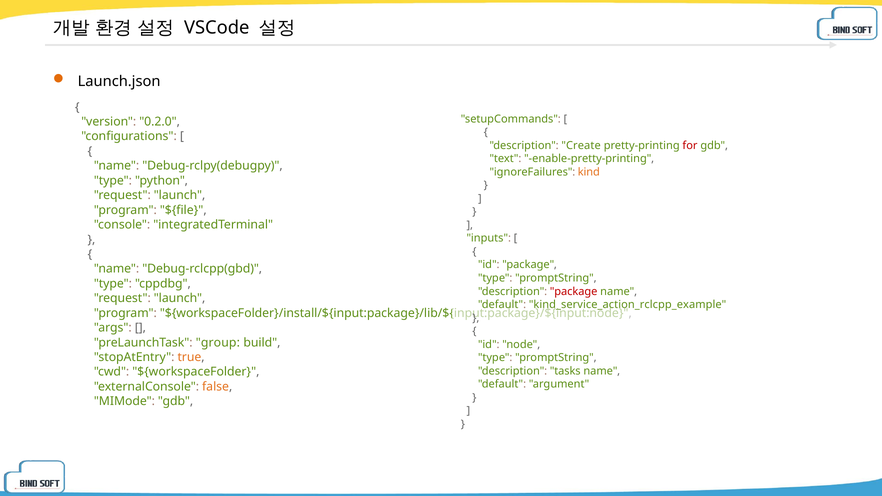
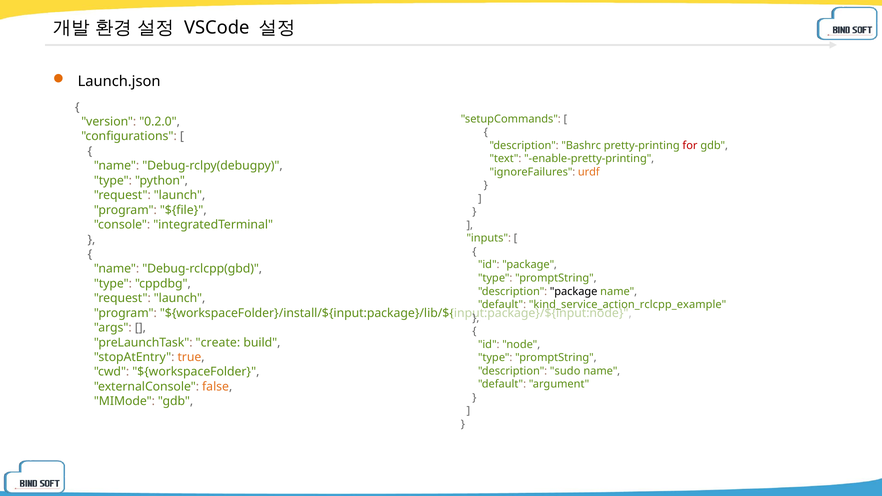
Create: Create -> Bashrc (581, 146)
kind: kind -> urdf (589, 172)
package colour: red -> black (574, 291)
group: group -> create (218, 343)
tasks: tasks -> sudo (565, 371)
